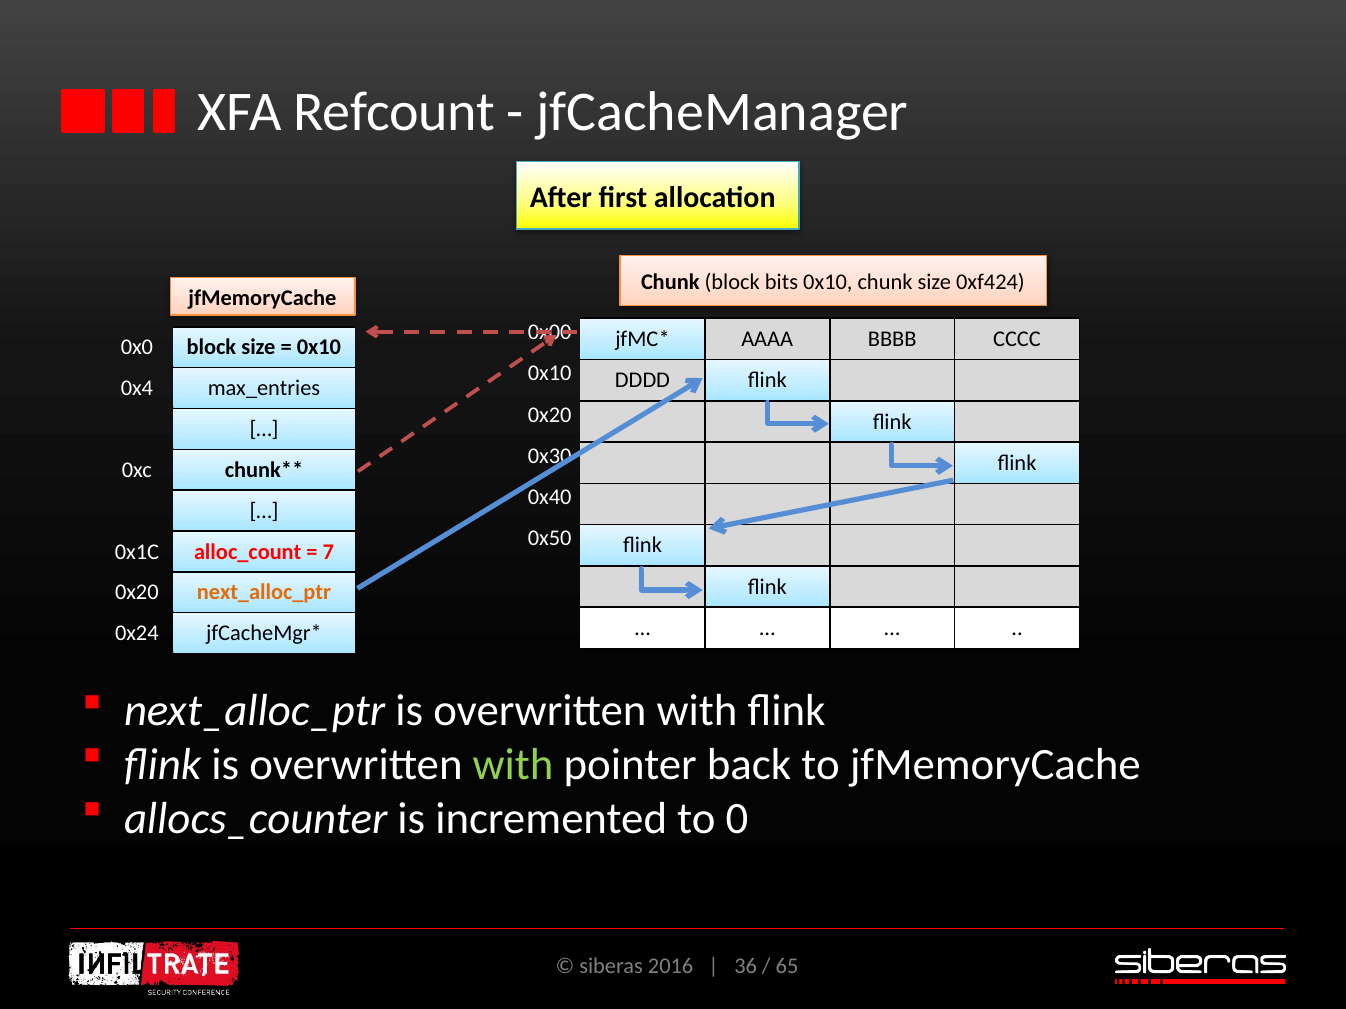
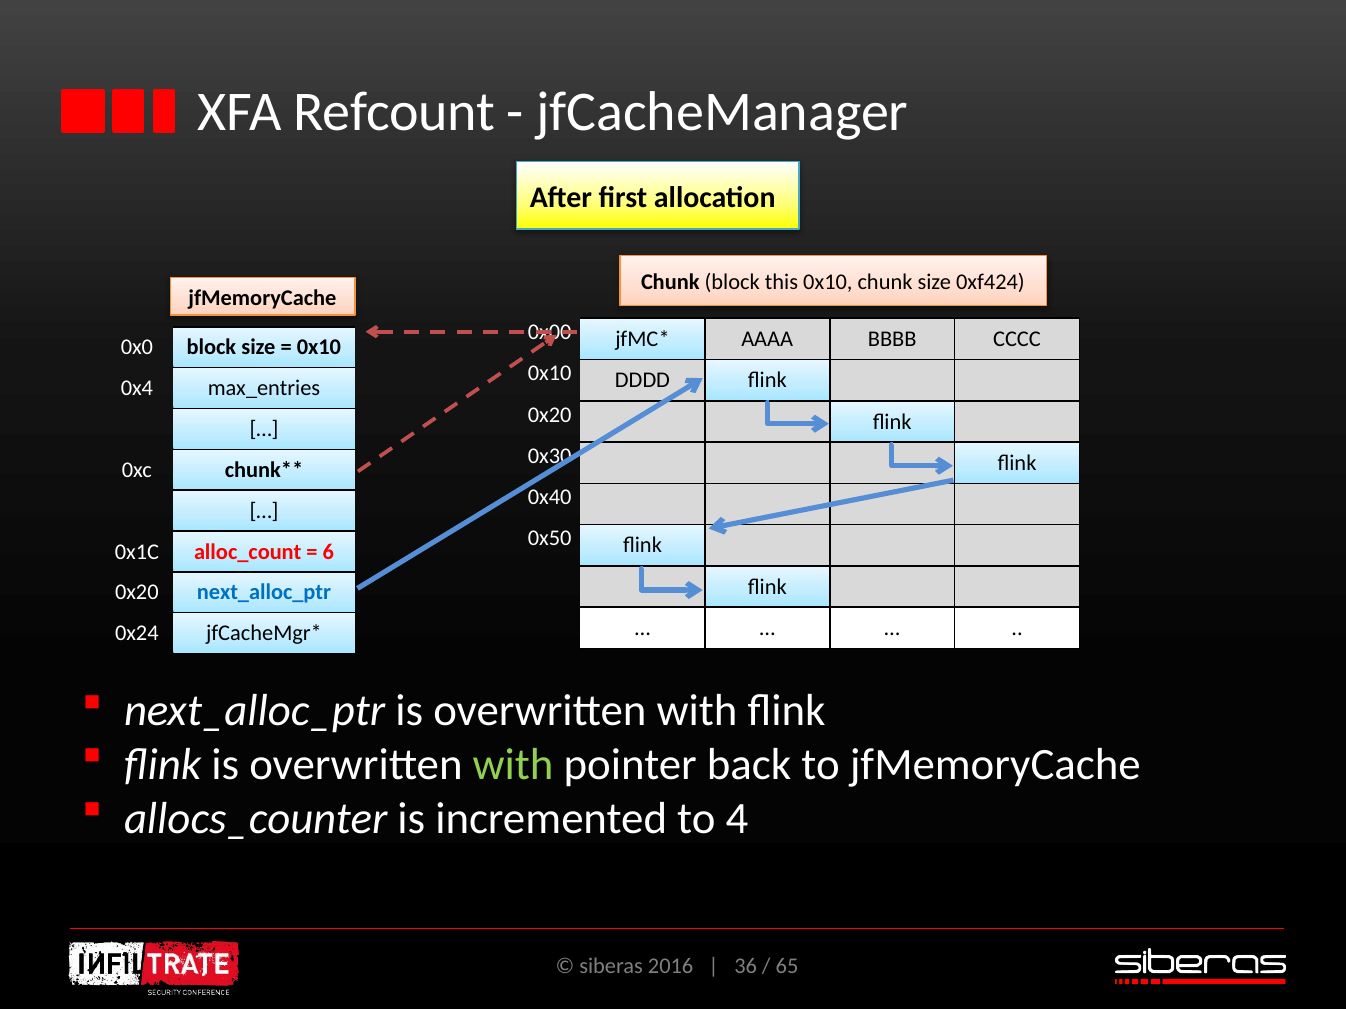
bits: bits -> this (781, 282)
7: 7 -> 6 (328, 552)
next_alloc_ptr colour: orange -> blue (264, 593)
0: 0 -> 4 (737, 819)
